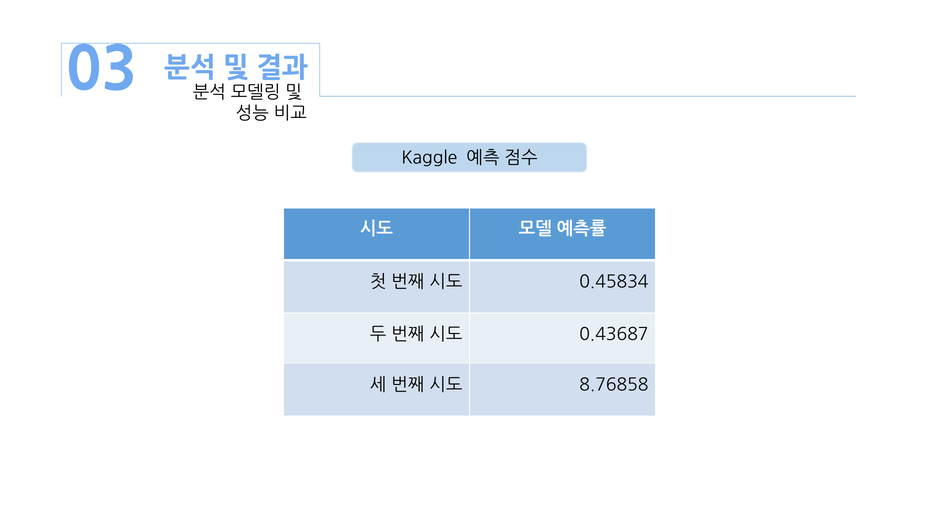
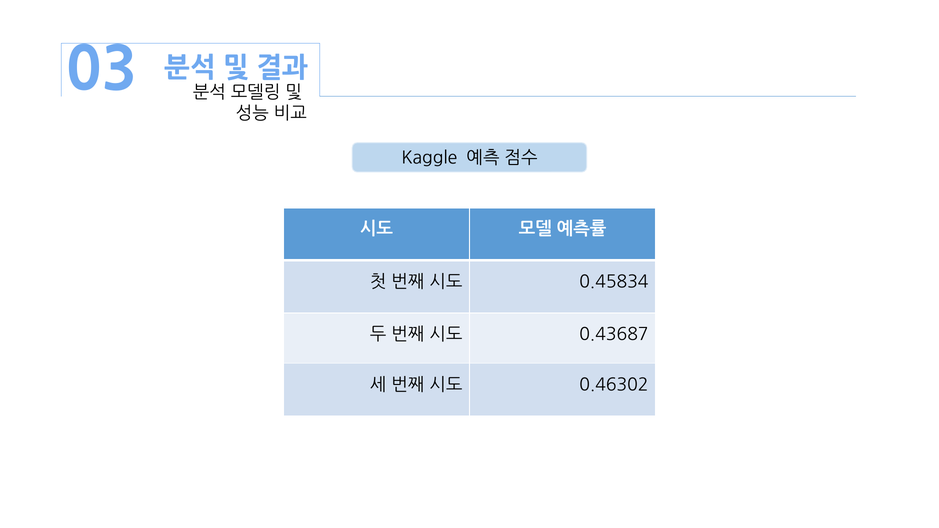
8.76858: 8.76858 -> 0.46302 (614, 385)
